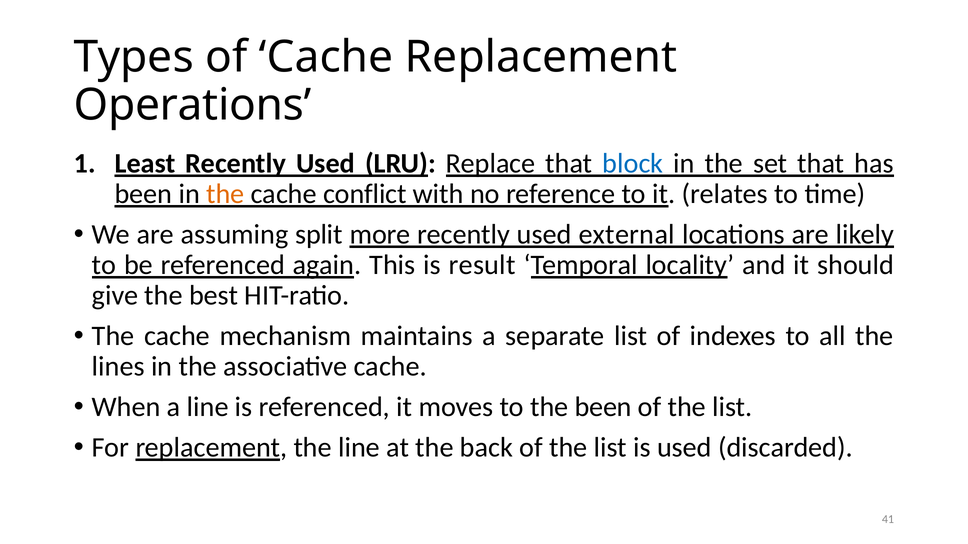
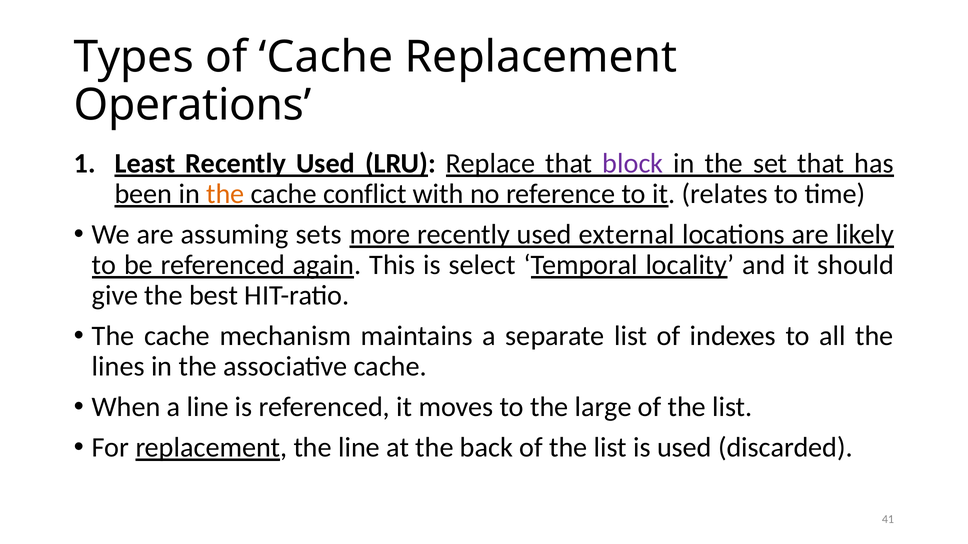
block colour: blue -> purple (633, 164)
split: split -> sets (319, 235)
result: result -> select (482, 265)
the been: been -> large (603, 407)
